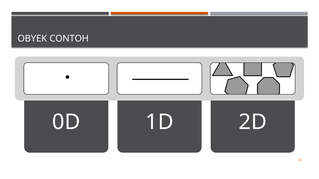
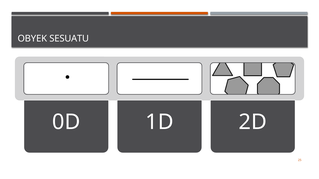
CONTOH: CONTOH -> SESUATU (69, 39)
